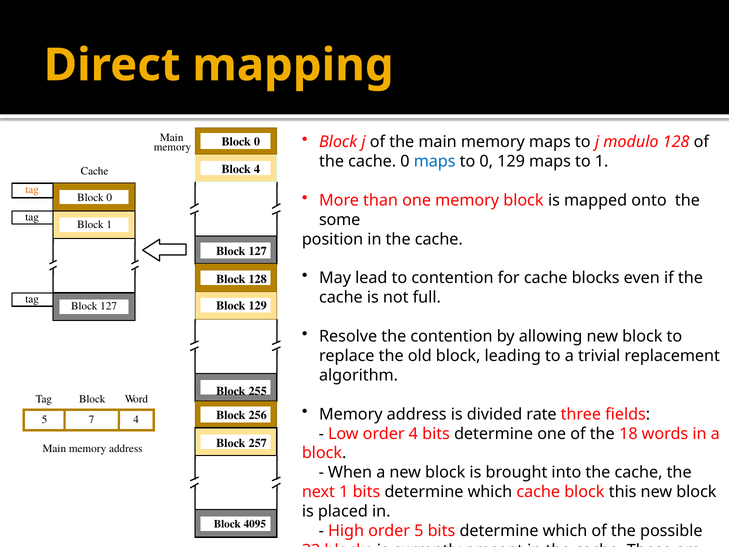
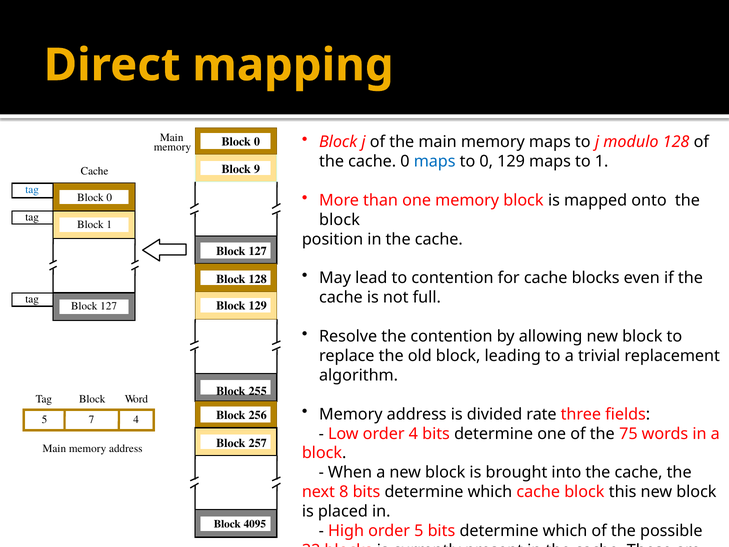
Block 4: 4 -> 9 (257, 169)
tag colour: orange -> blue (32, 189)
some: some -> block (340, 220)
18: 18 -> 75 (628, 433)
next 1: 1 -> 8 (344, 492)
